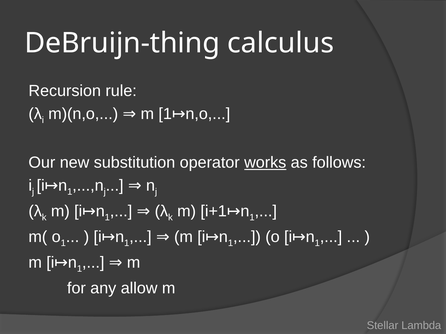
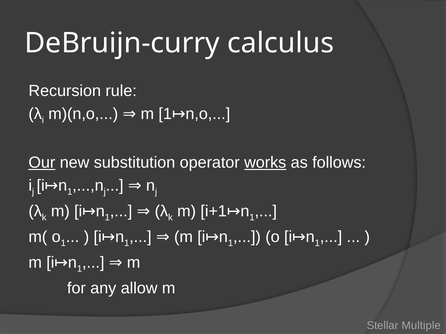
DeBruijn-thing: DeBruijn-thing -> DeBruijn-curry (122, 43)
Our underline: none -> present (42, 163)
Lambda: Lambda -> Multiple (421, 326)
